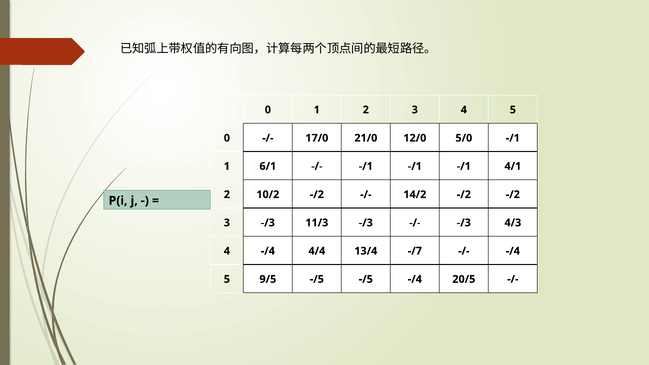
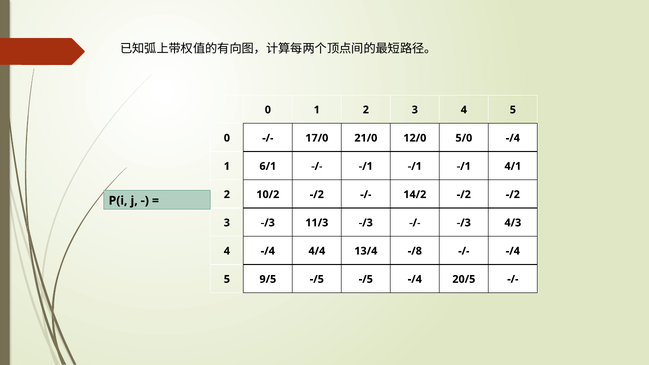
5/0 -/1: -/1 -> -/4 (513, 138)
-/7: -/7 -> -/8 (415, 251)
